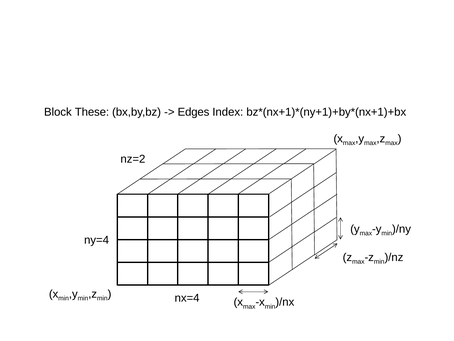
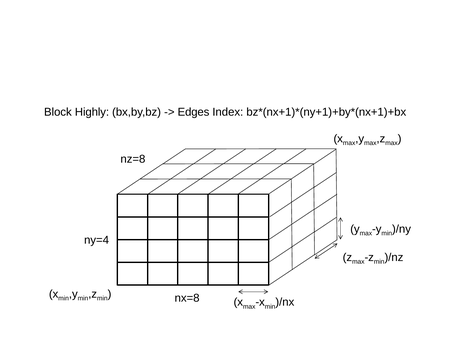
These: These -> Highly (92, 112)
nz=2: nz=2 -> nz=8 (133, 159)
nx=4: nx=4 -> nx=8 (187, 298)
